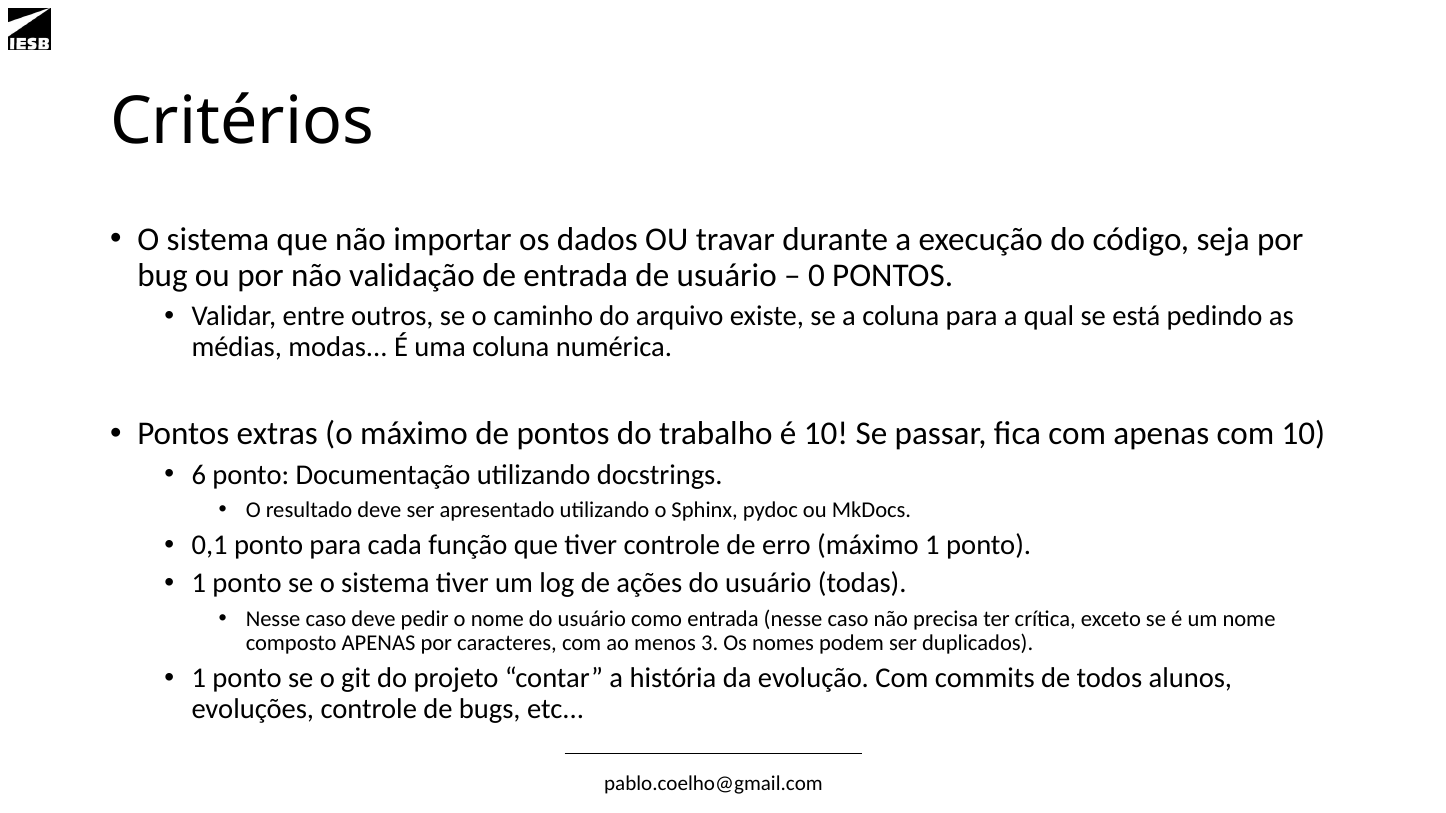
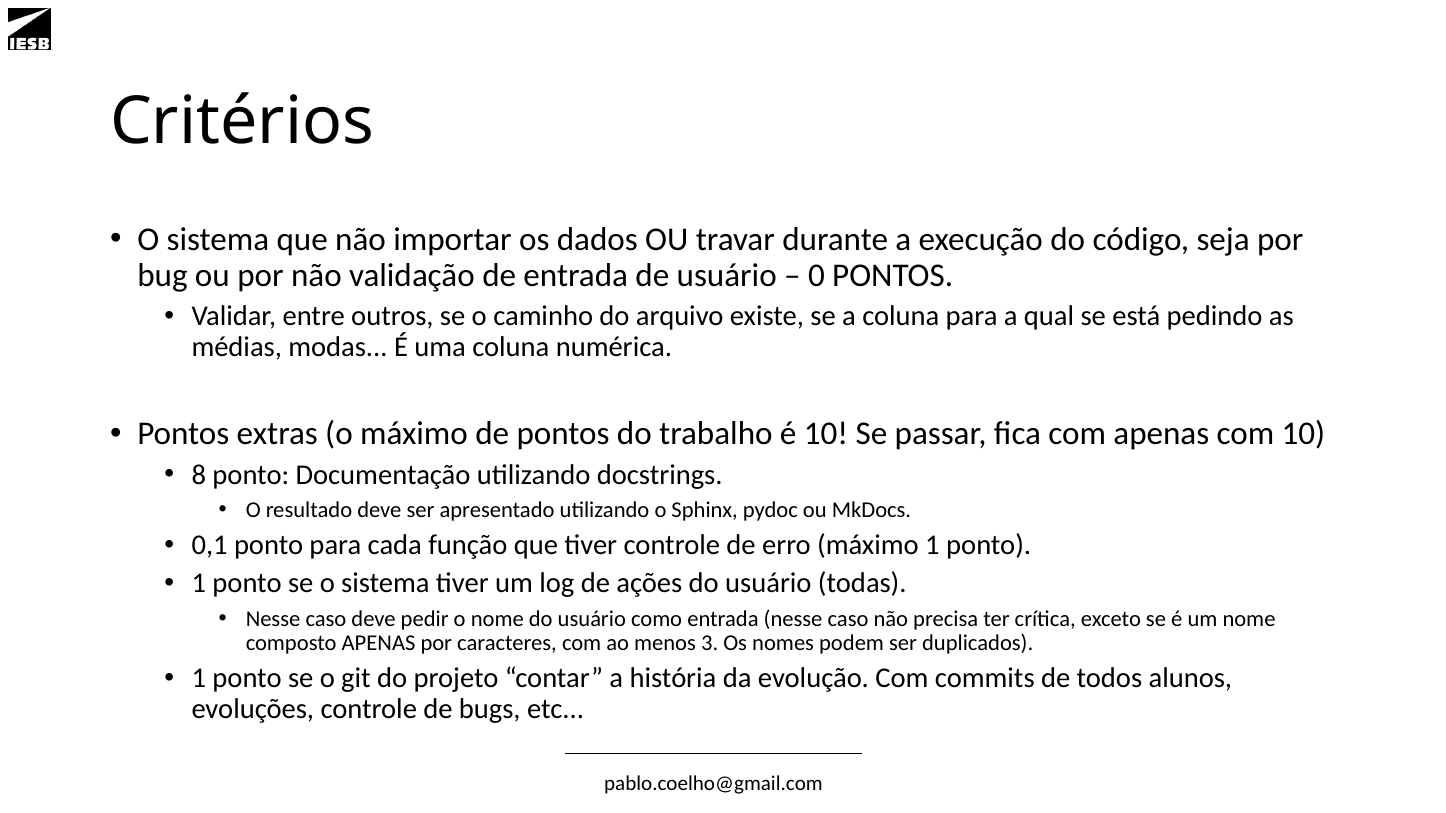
6: 6 -> 8 (199, 475)
